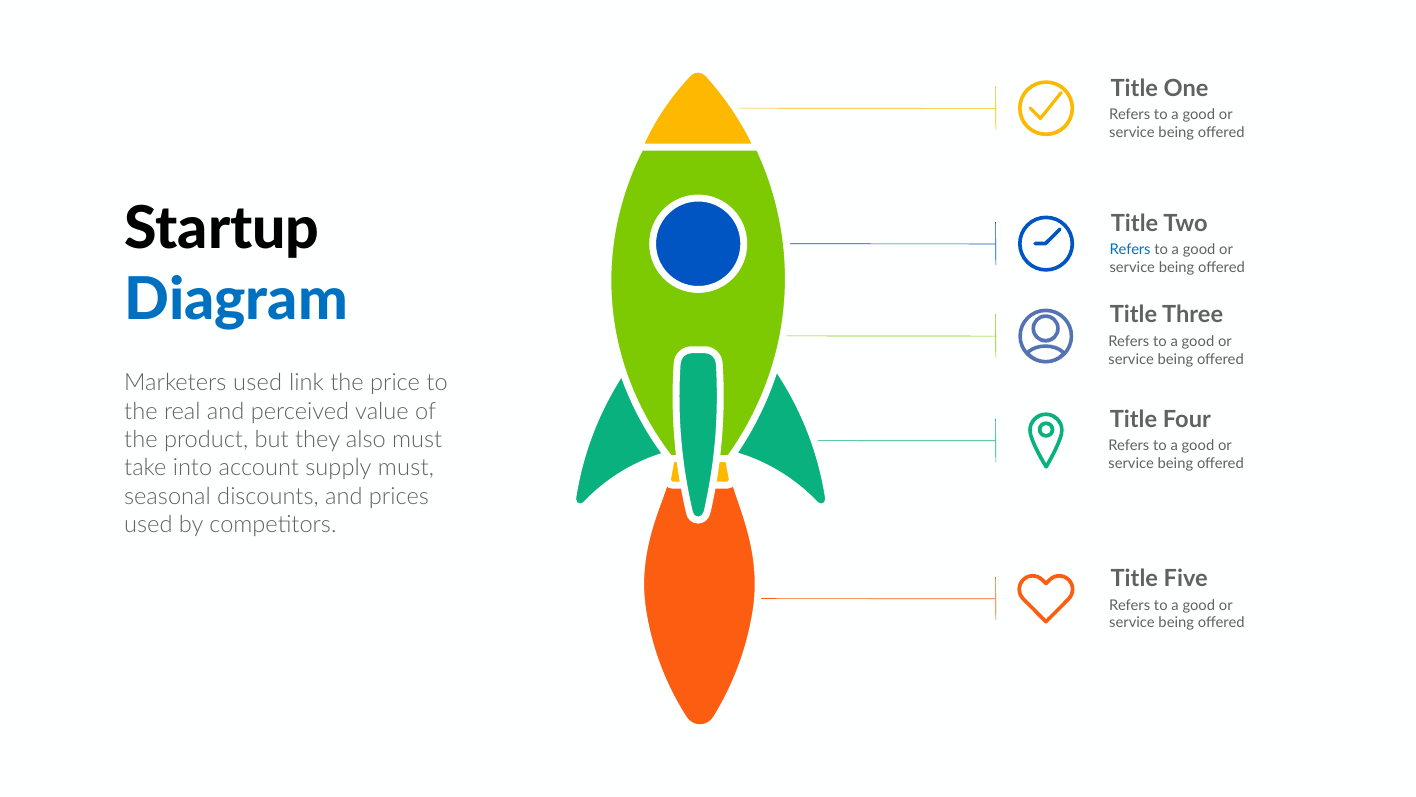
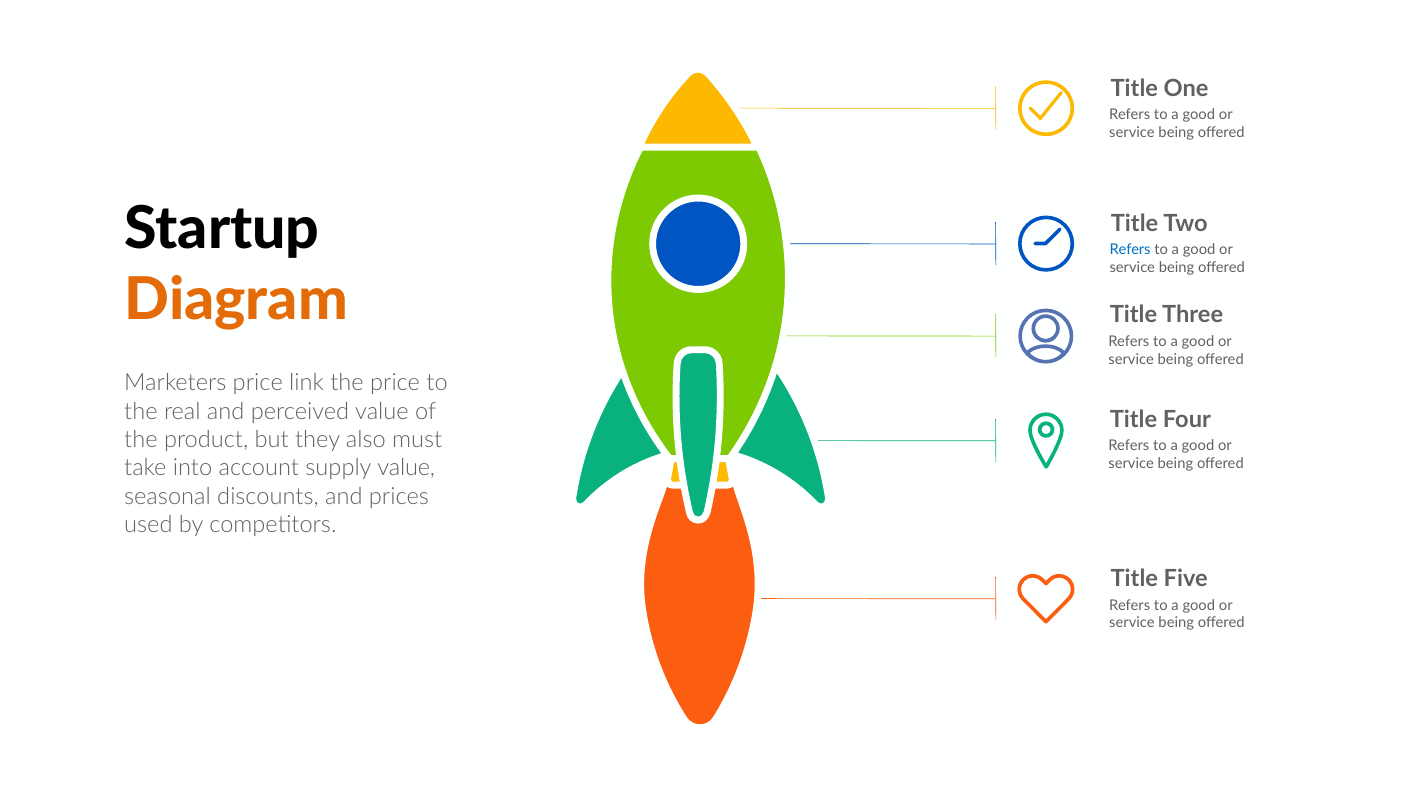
Diagram colour: blue -> orange (236, 300)
Marketers used: used -> price (258, 383)
supply must: must -> value (406, 468)
